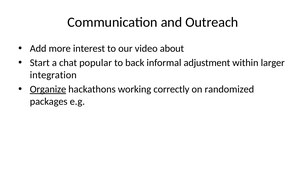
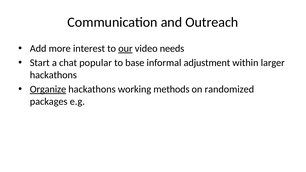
our underline: none -> present (125, 49)
about: about -> needs (172, 49)
back: back -> base (135, 63)
integration: integration -> hackathons (53, 75)
correctly: correctly -> methods (171, 89)
